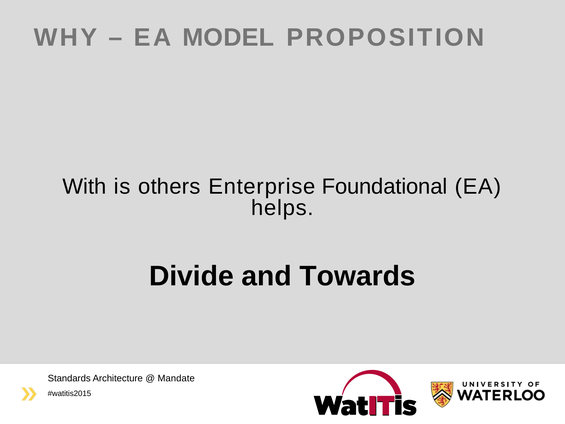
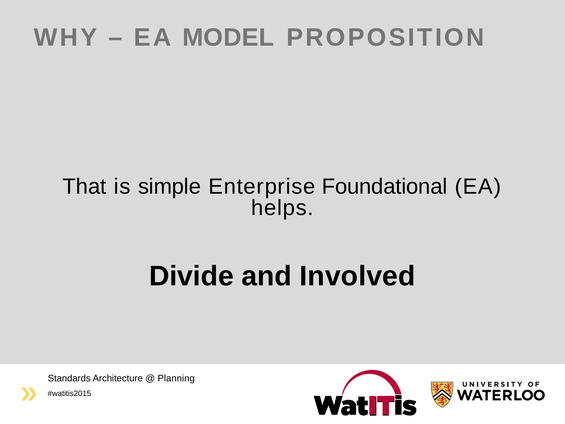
With: With -> That (84, 187)
others: others -> simple (169, 187)
Towards: Towards -> Involved (358, 276)
Mandate: Mandate -> Planning (176, 378)
